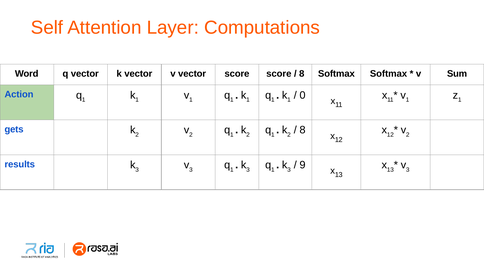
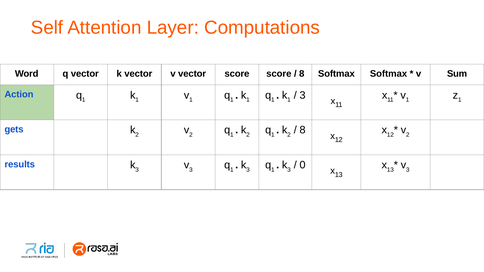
0: 0 -> 3 (303, 95)
9: 9 -> 0 (303, 165)
